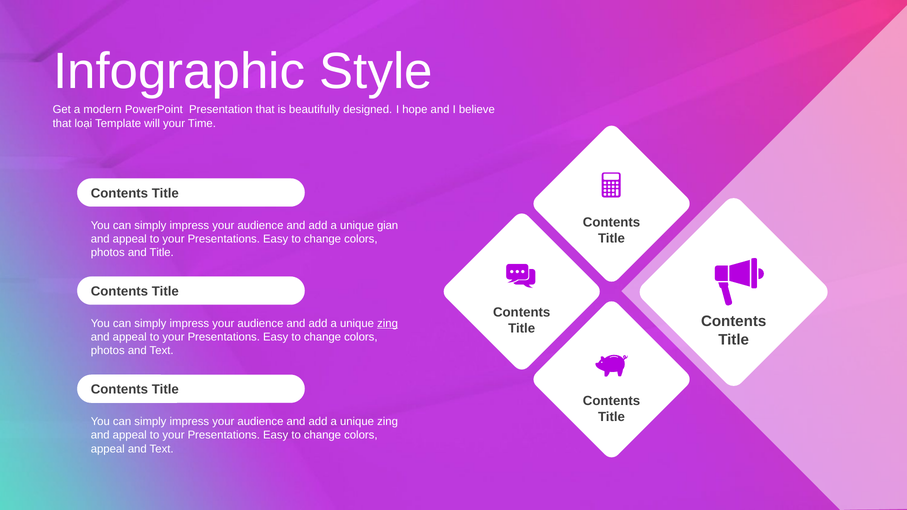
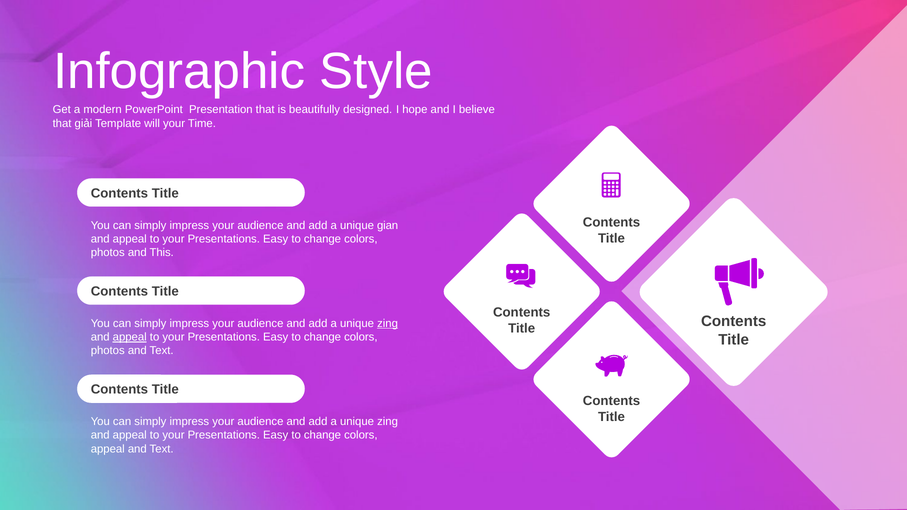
loại: loại -> giải (83, 123)
and Title: Title -> This (162, 253)
appeal underline: none -> present (130, 337)
